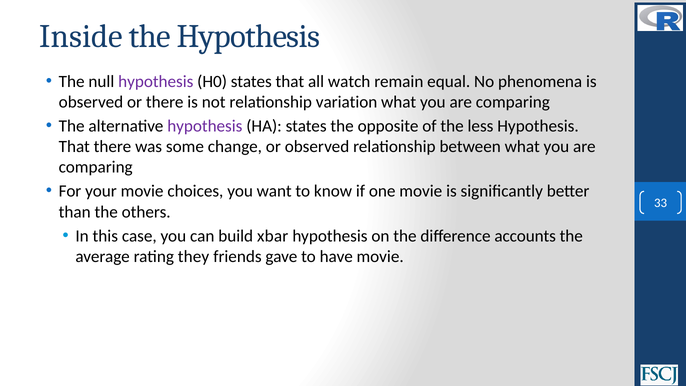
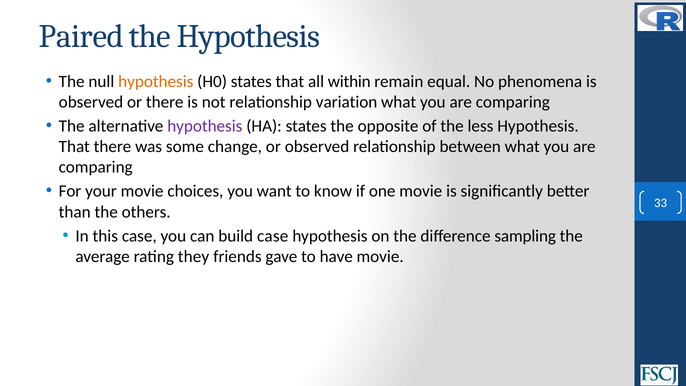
Inside: Inside -> Paired (81, 37)
hypothesis colour: purple -> orange (156, 81)
watch: watch -> within (349, 81)
build xbar: xbar -> case (273, 236)
accounts: accounts -> sampling (525, 236)
